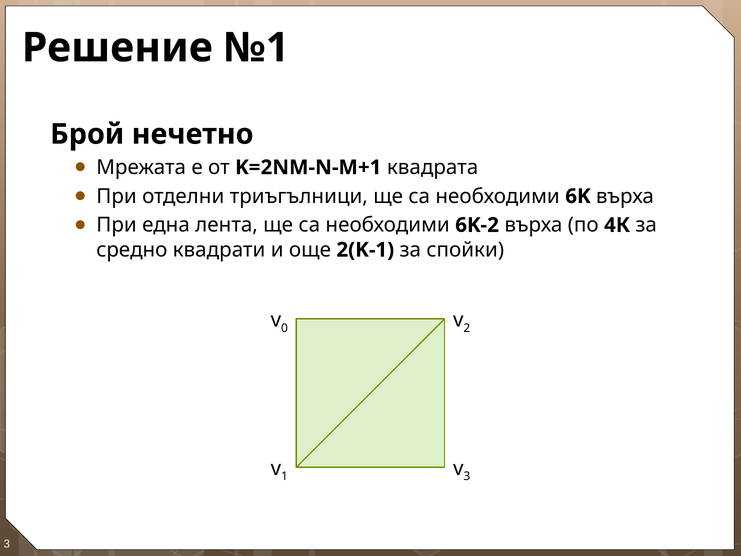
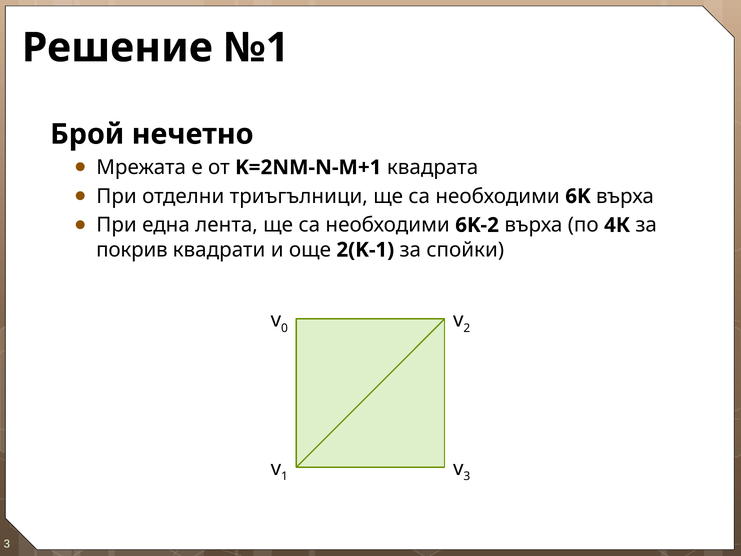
средно: средно -> покрив (132, 250)
